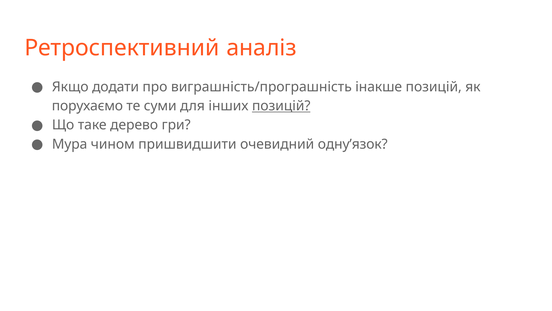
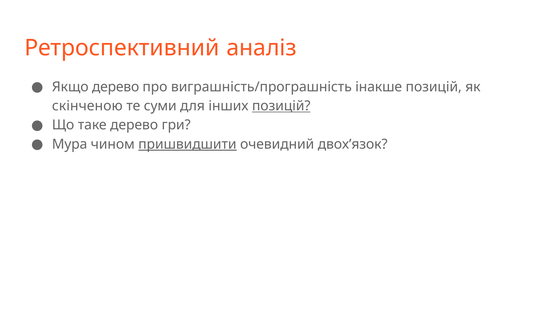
Якщо додати: додати -> дерево (116, 87)
порухаємо: порухаємо -> скінченою (87, 106)
пришвидшити underline: none -> present (187, 144)
одну’язок: одну’язок -> двох’язок (353, 144)
